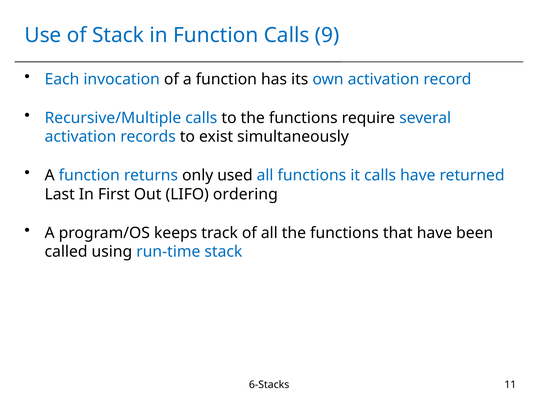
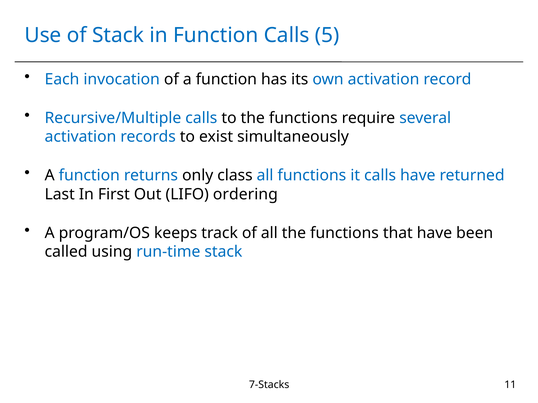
9: 9 -> 5 (327, 35)
used: used -> class (235, 176)
6-Stacks: 6-Stacks -> 7-Stacks (269, 385)
